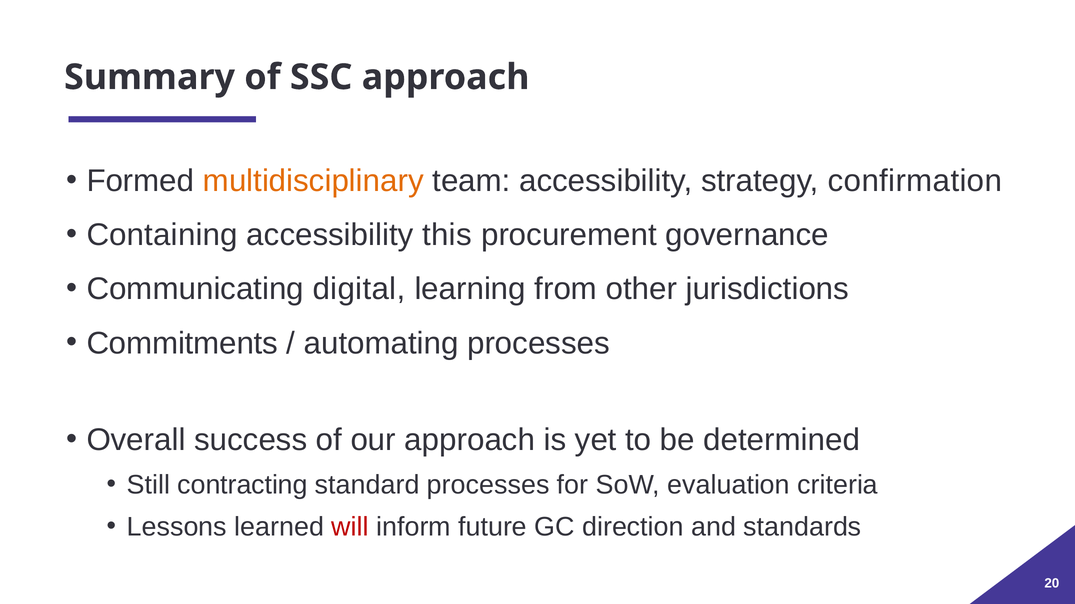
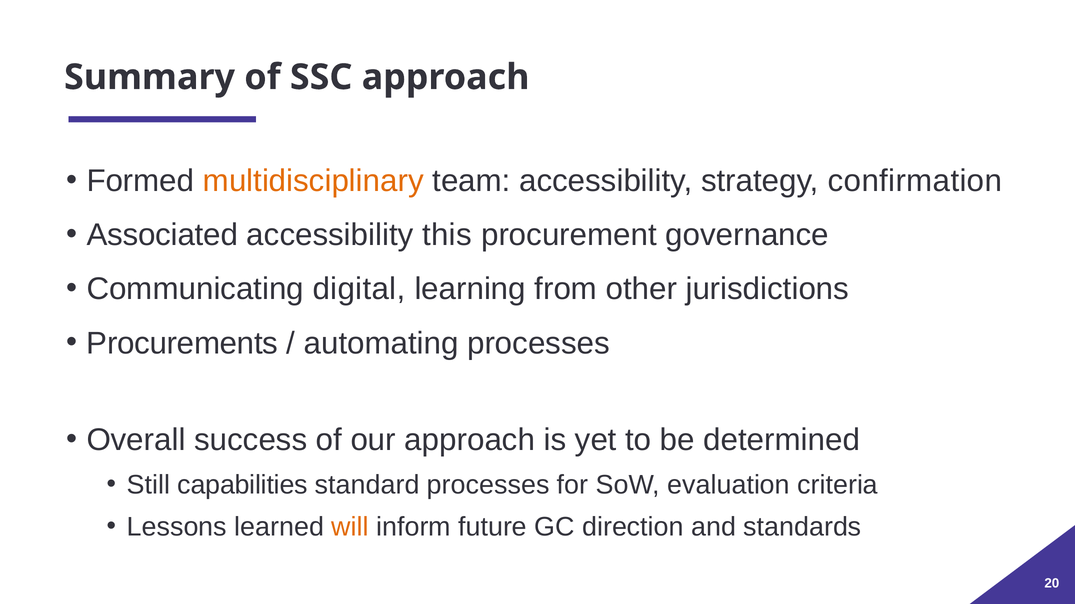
Containing: Containing -> Associated (162, 235)
Commitments: Commitments -> Procurements (182, 344)
contracting: contracting -> capabilities (243, 485)
will colour: red -> orange (350, 528)
